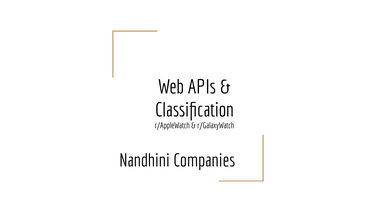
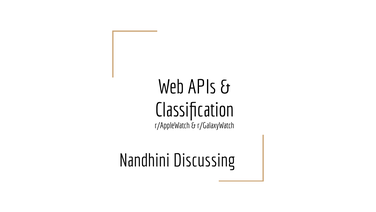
Companies: Companies -> Discussing (204, 160)
